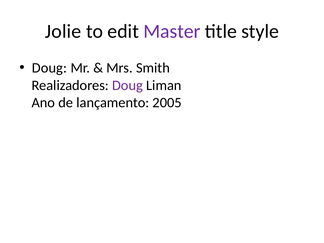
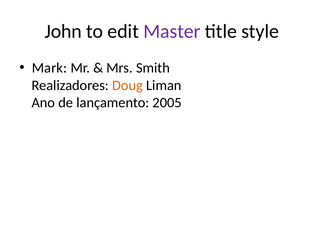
Jolie: Jolie -> John (63, 31)
Doug: Doug -> Mark (49, 68)
Doug colour: purple -> orange (127, 85)
